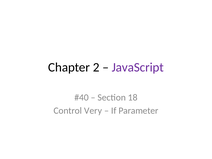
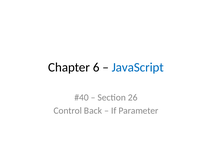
2: 2 -> 6 (96, 67)
JavaScript colour: purple -> blue (138, 67)
18: 18 -> 26 (133, 97)
Very: Very -> Back (93, 111)
